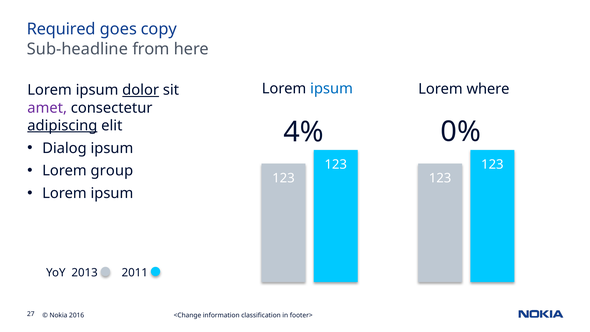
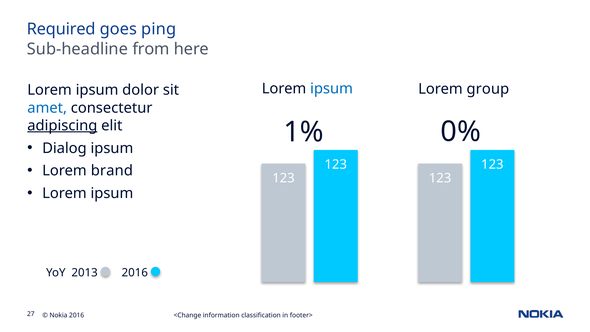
copy: copy -> ping (159, 29)
where: where -> group (488, 89)
dolor underline: present -> none (141, 90)
amet colour: purple -> blue (47, 108)
4%: 4% -> 1% (303, 132)
group: group -> brand (112, 171)
2013 2011: 2011 -> 2016 (135, 273)
